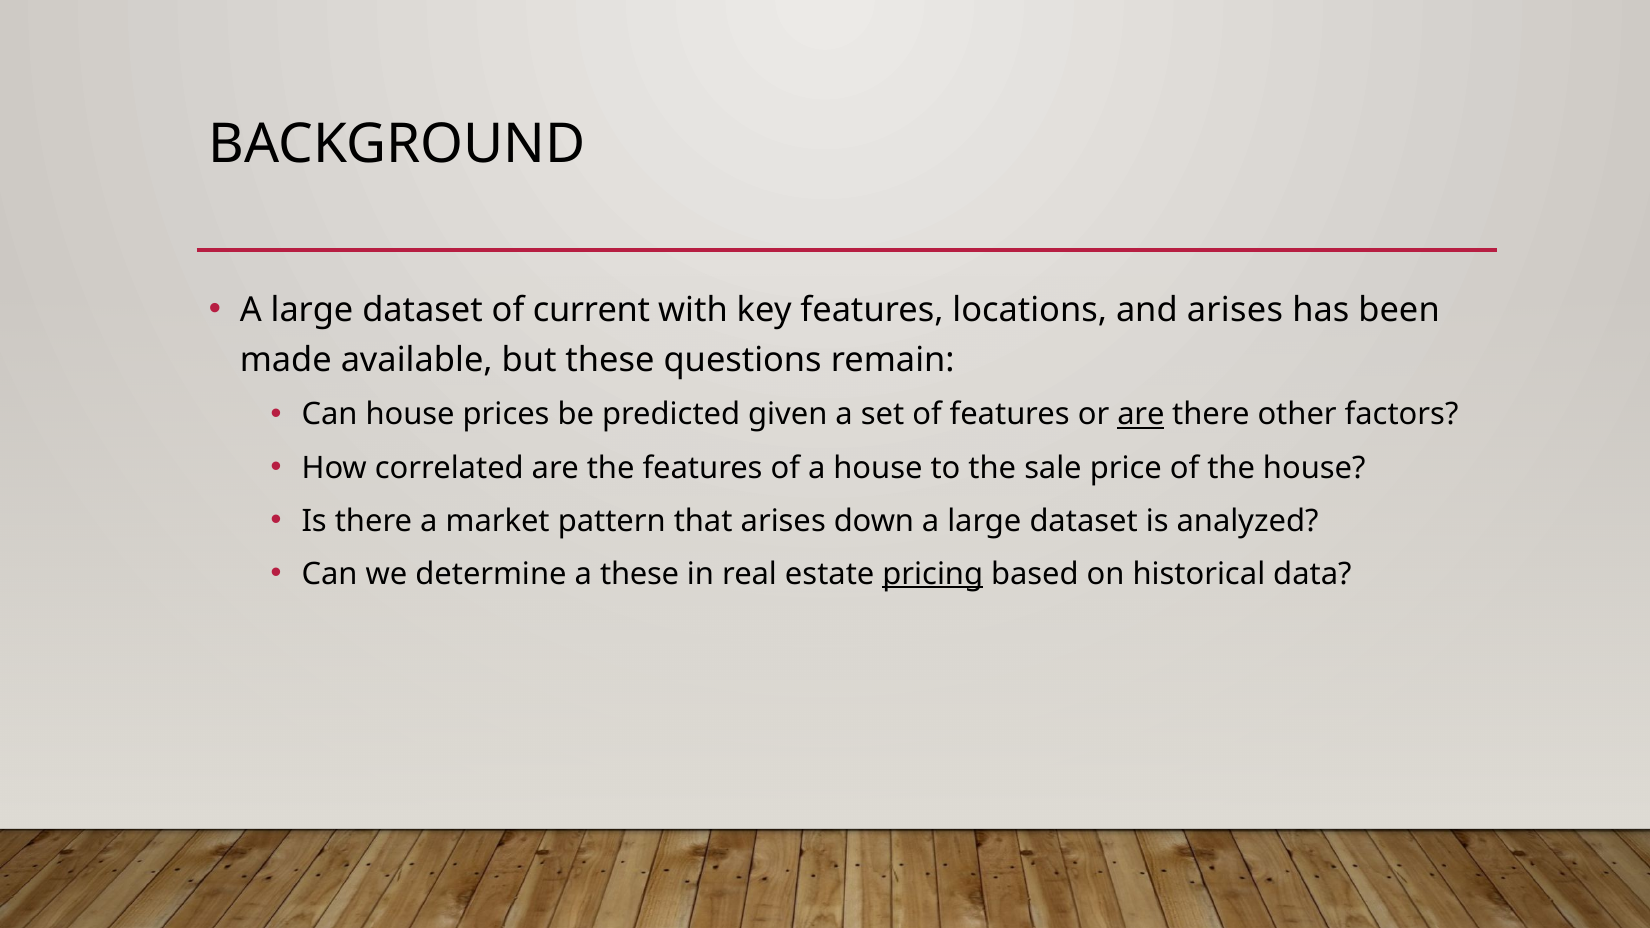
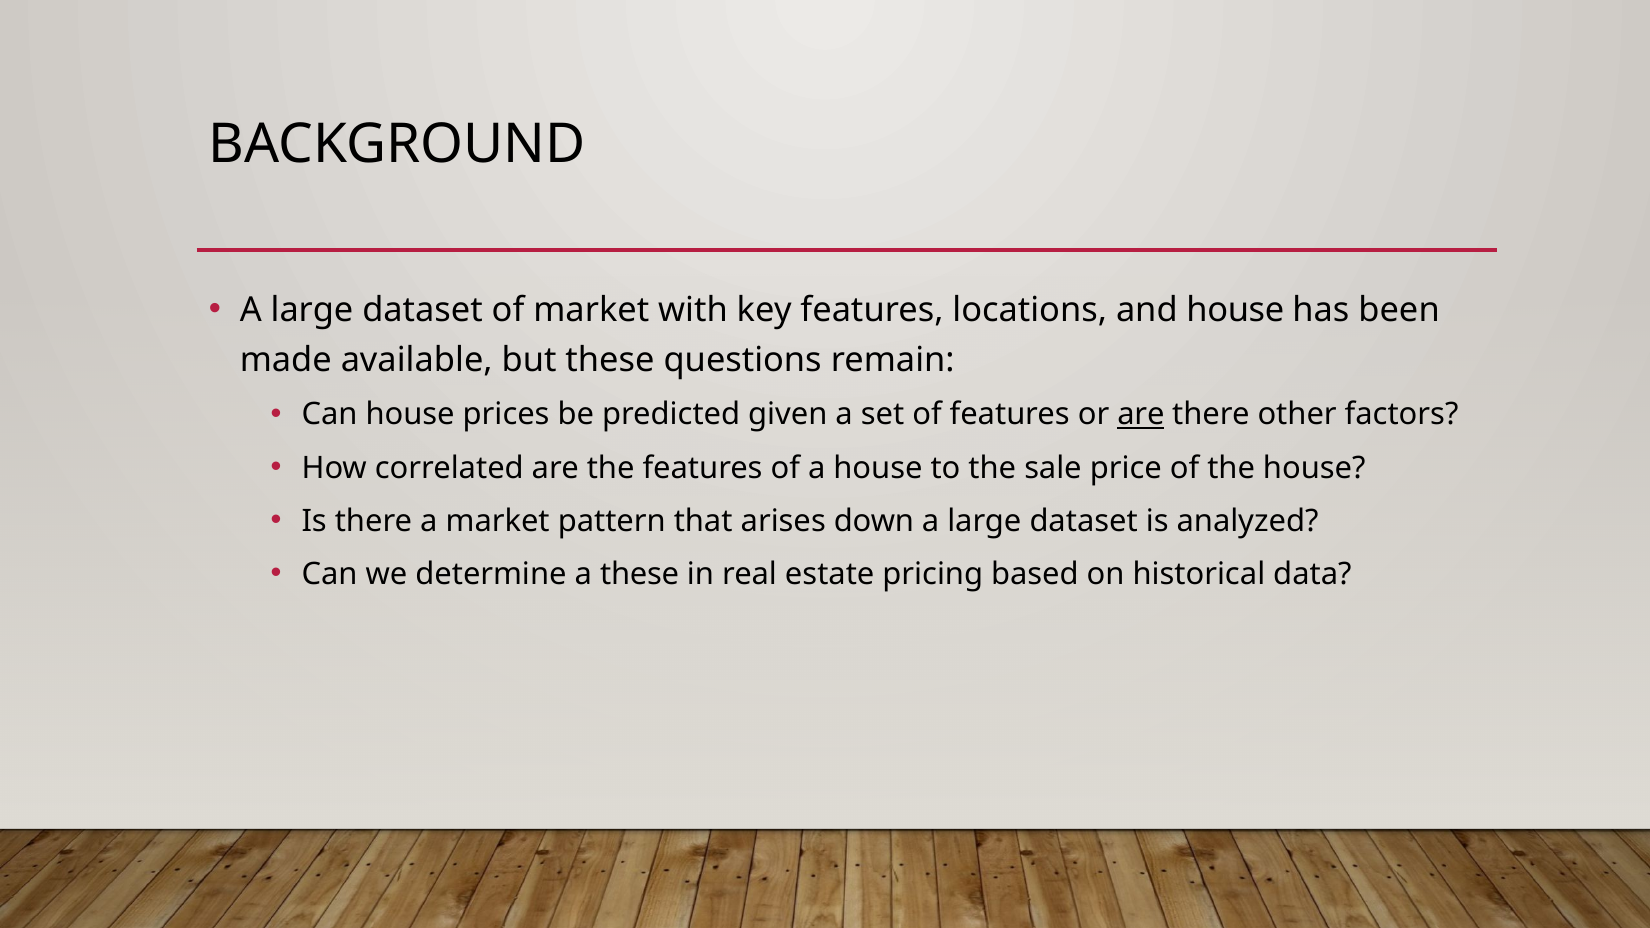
of current: current -> market (591, 310)
and arises: arises -> house (1235, 310)
pricing underline: present -> none (933, 574)
